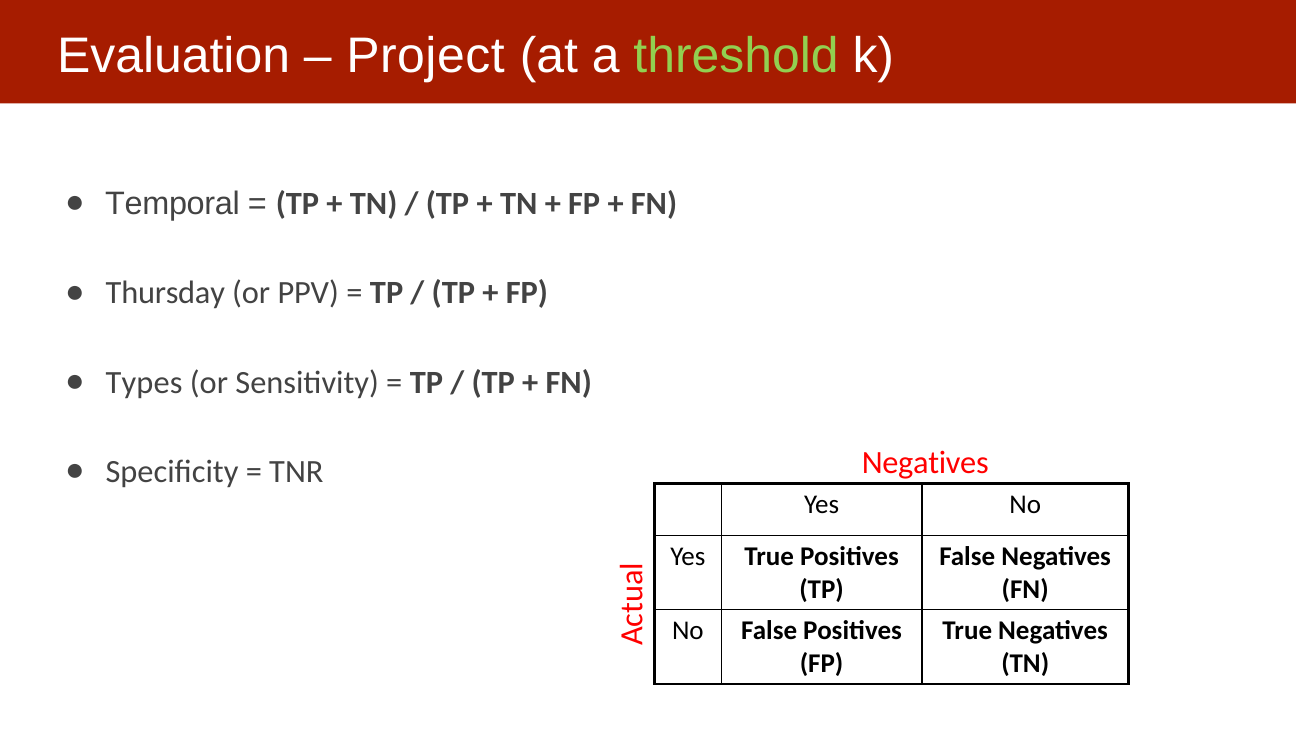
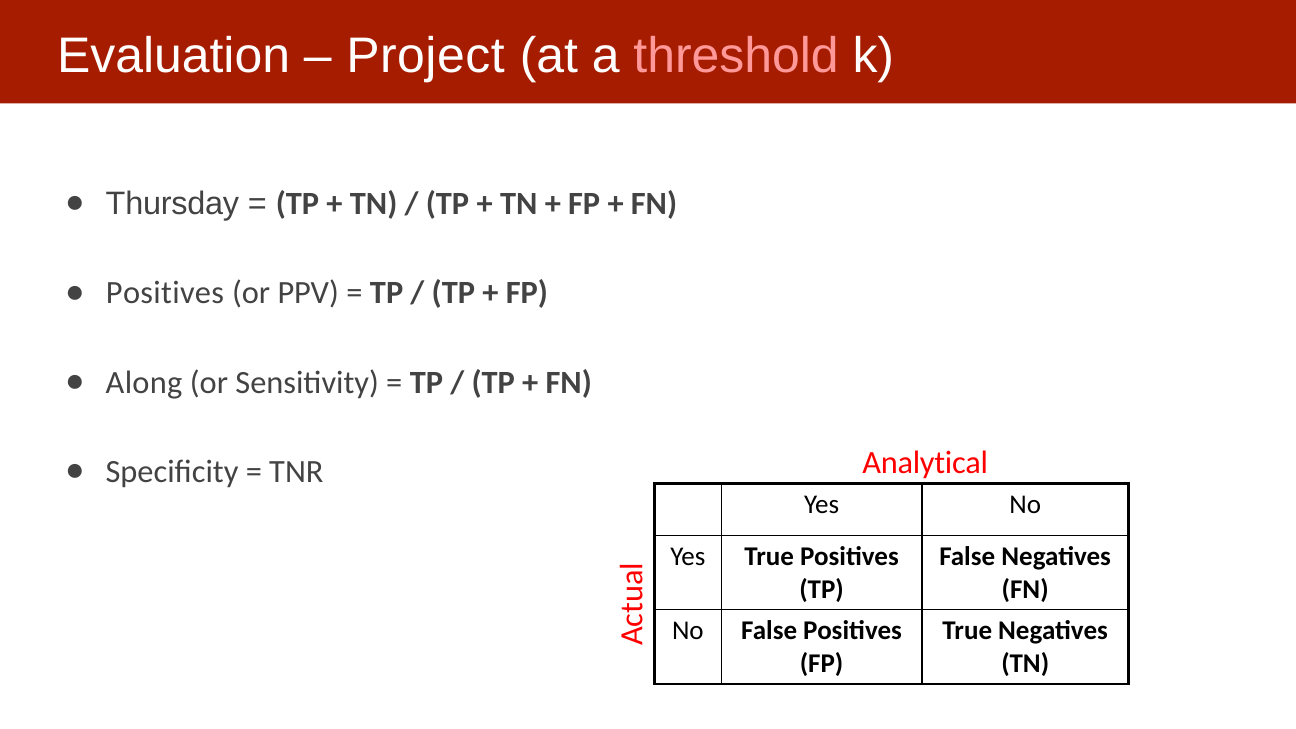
threshold colour: light green -> pink (736, 56)
Temporal: Temporal -> Thursday (172, 204)
Thursday: Thursday -> Positives (165, 293)
Types: Types -> Along (144, 383)
Negatives: Negatives -> Analytical (925, 463)
